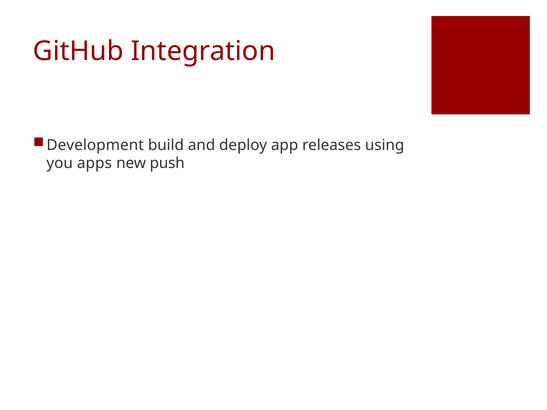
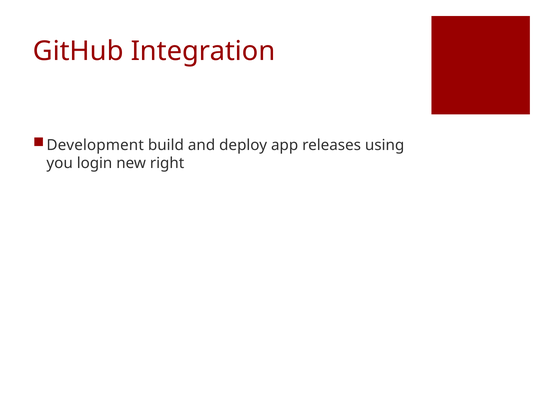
apps: apps -> login (95, 163)
push: push -> right (167, 163)
